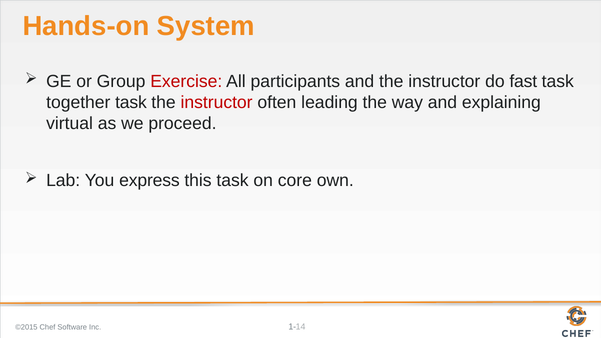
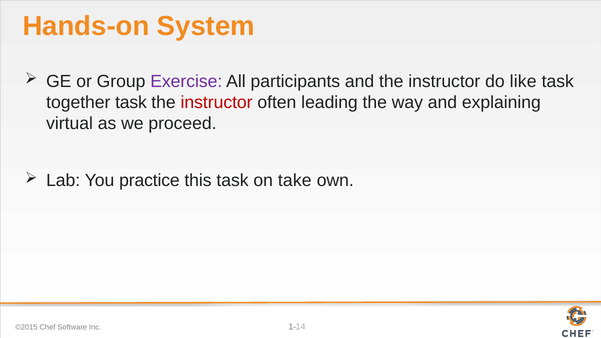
Exercise colour: red -> purple (186, 81)
fast: fast -> like (523, 81)
express: express -> practice (149, 181)
core: core -> take (295, 181)
